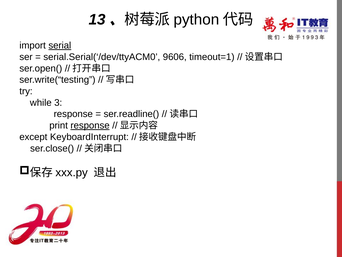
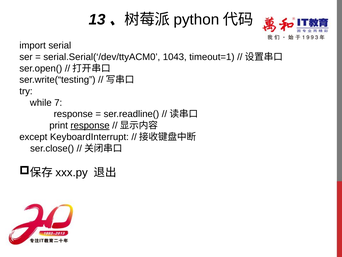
serial underline: present -> none (60, 45)
9606: 9606 -> 1043 (175, 57)
3: 3 -> 7 (58, 102)
